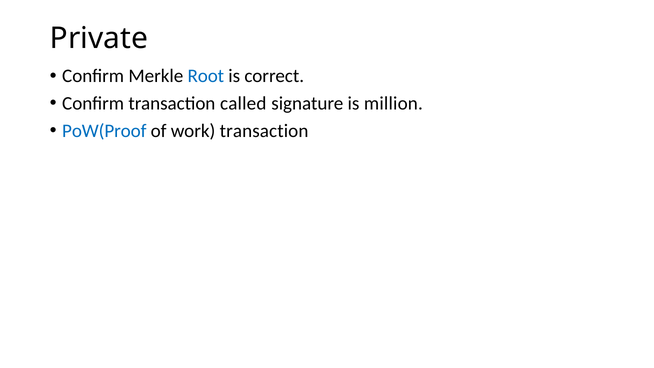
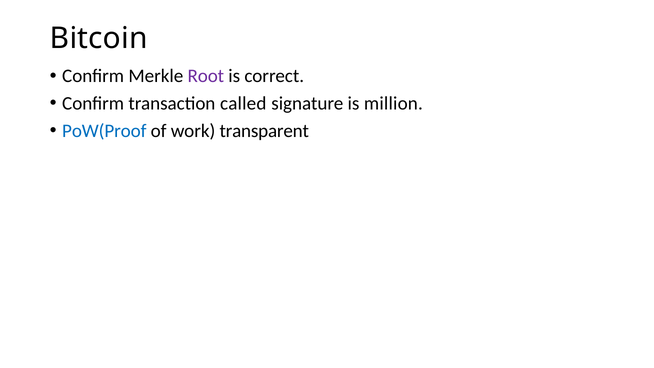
Private: Private -> Bitcoin (99, 39)
Root colour: blue -> purple (206, 76)
work transaction: transaction -> transparent (264, 131)
